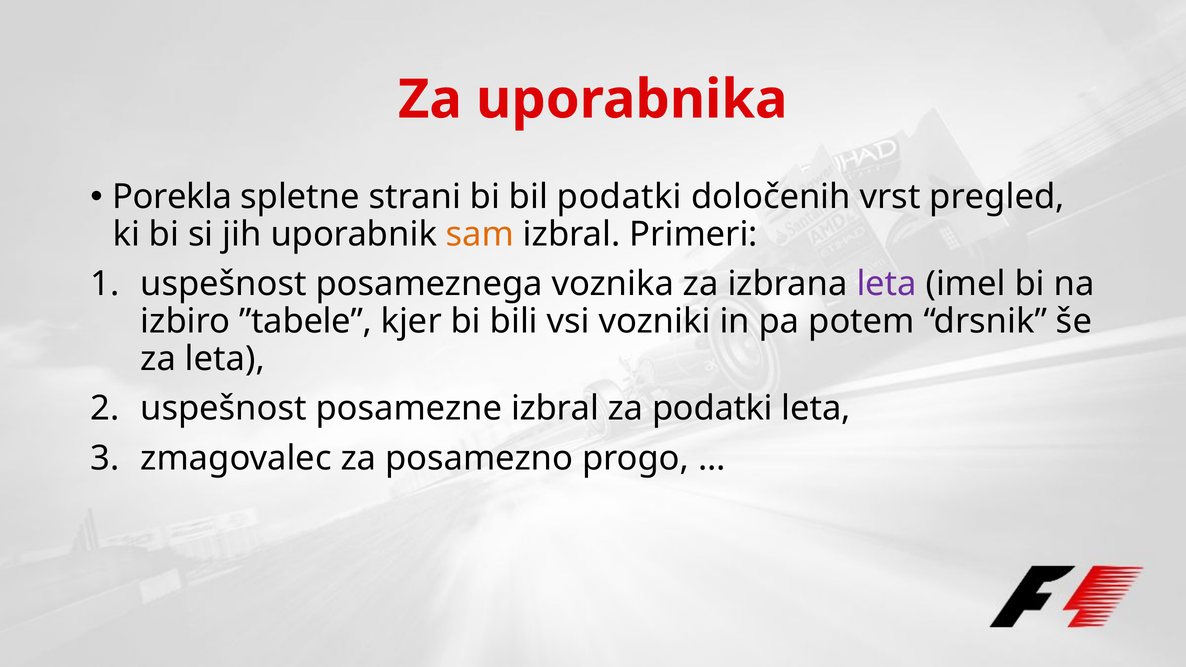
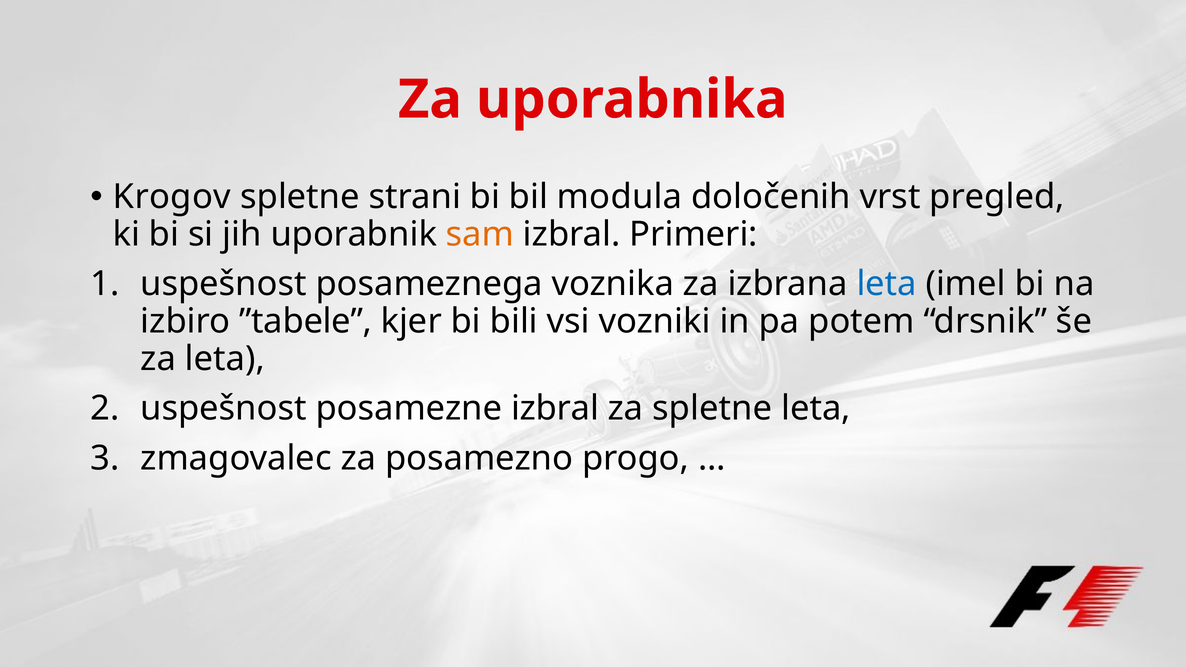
Porekla: Porekla -> Krogov (172, 197)
bil podatki: podatki -> modula (620, 197)
leta colour: purple -> blue (887, 284)
za podatki: podatki -> spletne (712, 409)
